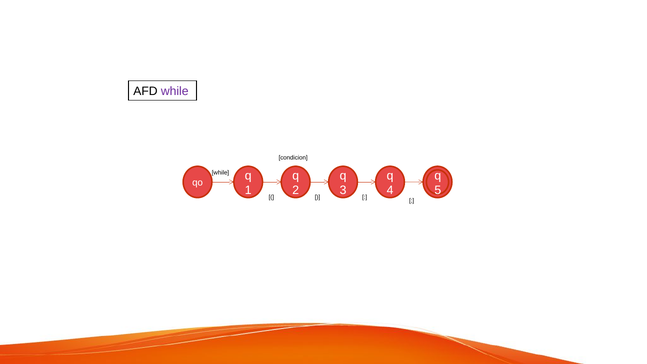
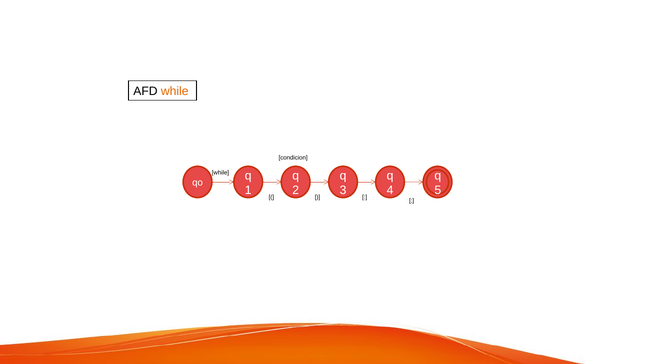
while colour: purple -> orange (175, 91)
